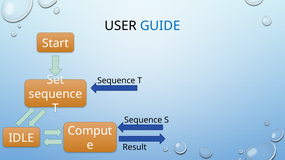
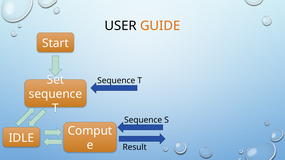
GUIDE colour: blue -> orange (160, 26)
